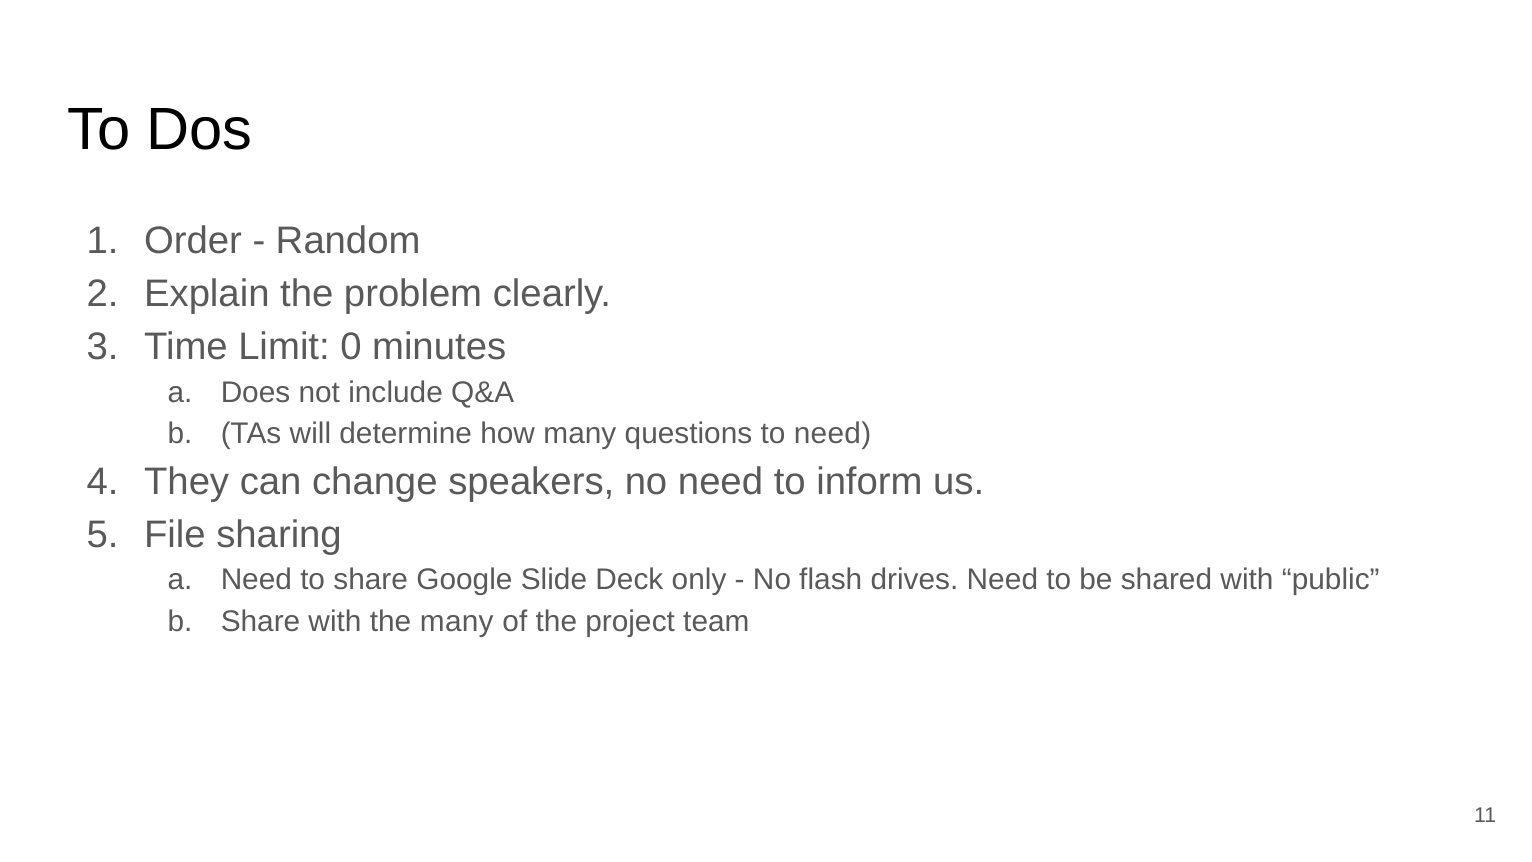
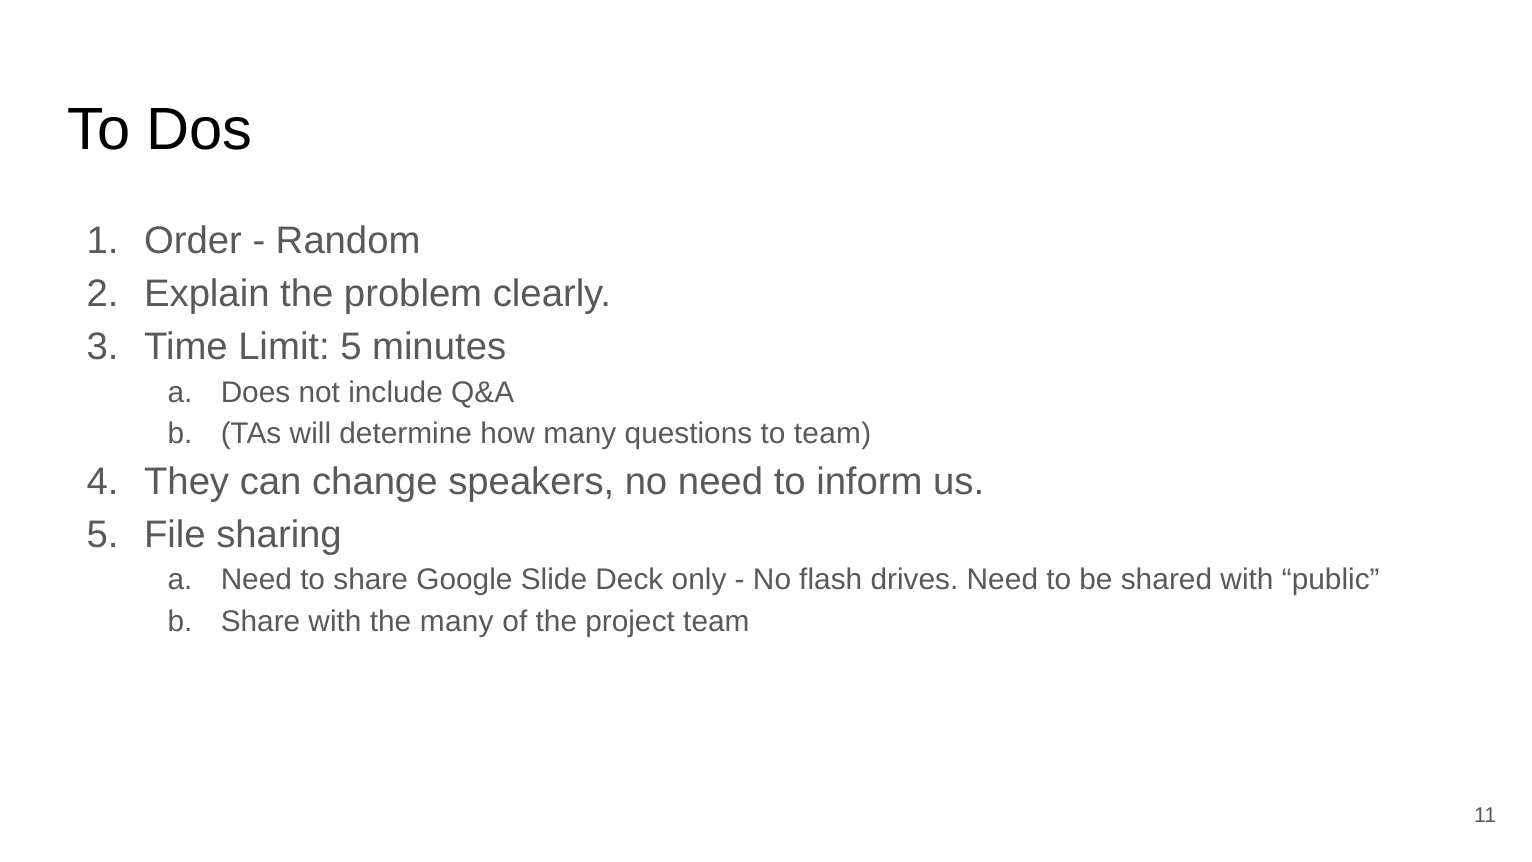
Limit 0: 0 -> 5 (351, 347)
to need: need -> team (833, 433)
